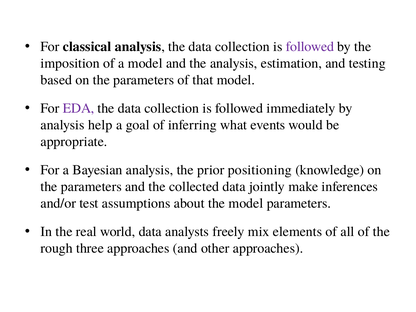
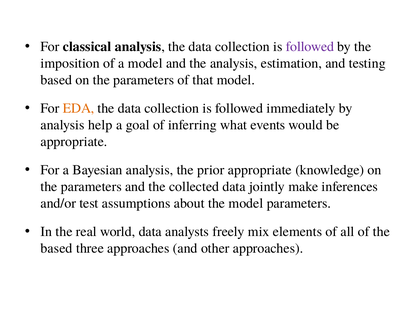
EDA colour: purple -> orange (79, 108)
prior positioning: positioning -> appropriate (260, 170)
rough: rough -> based (57, 248)
